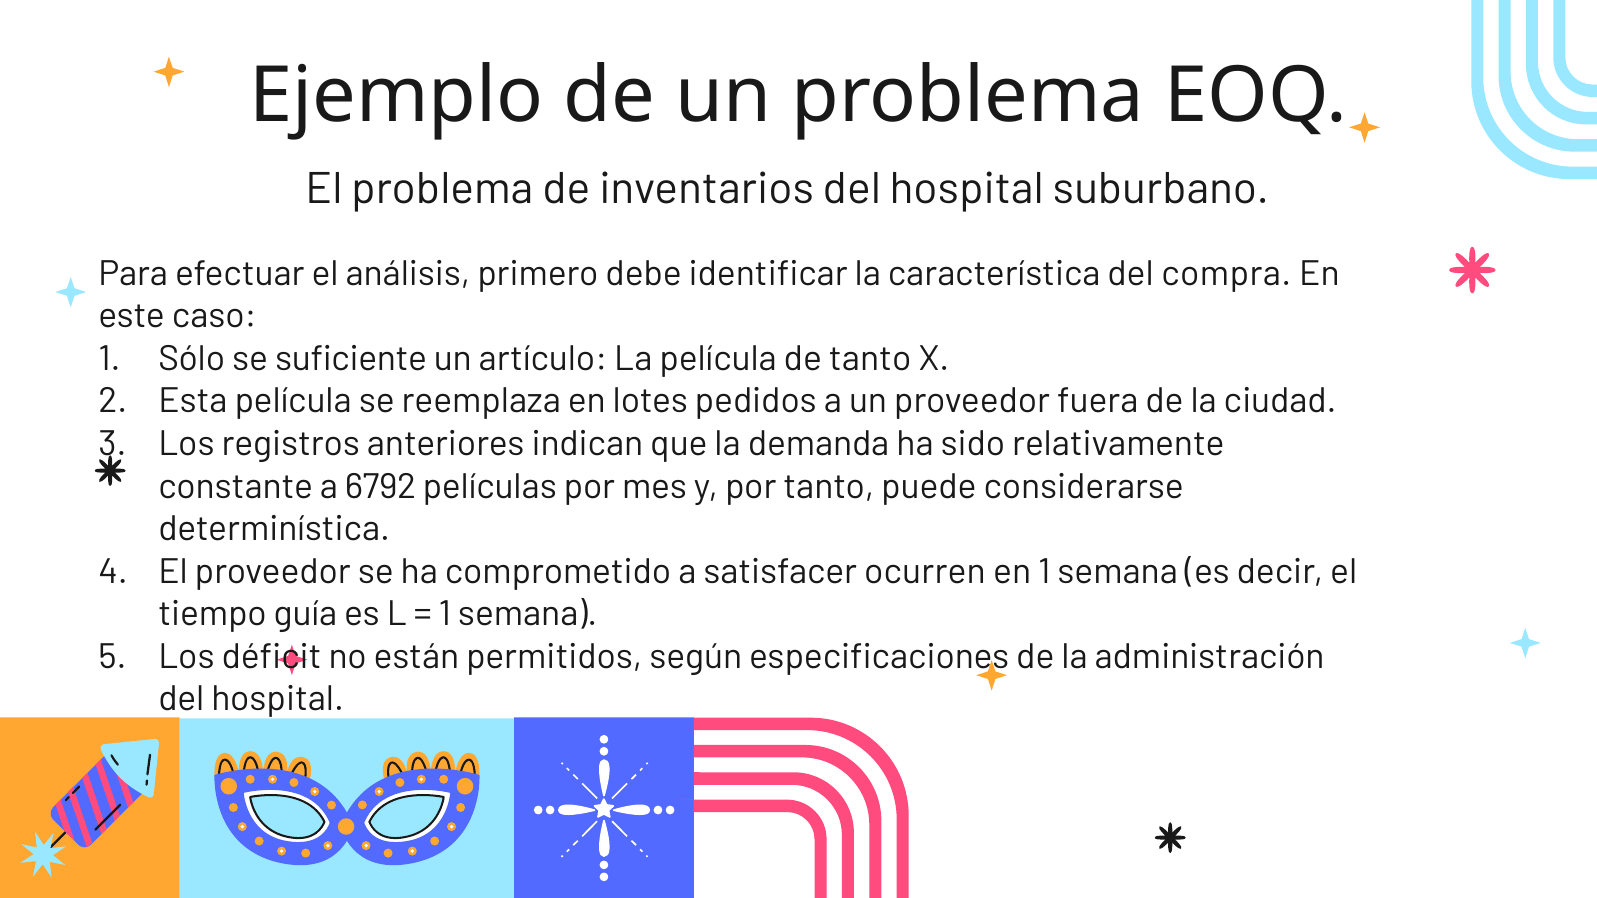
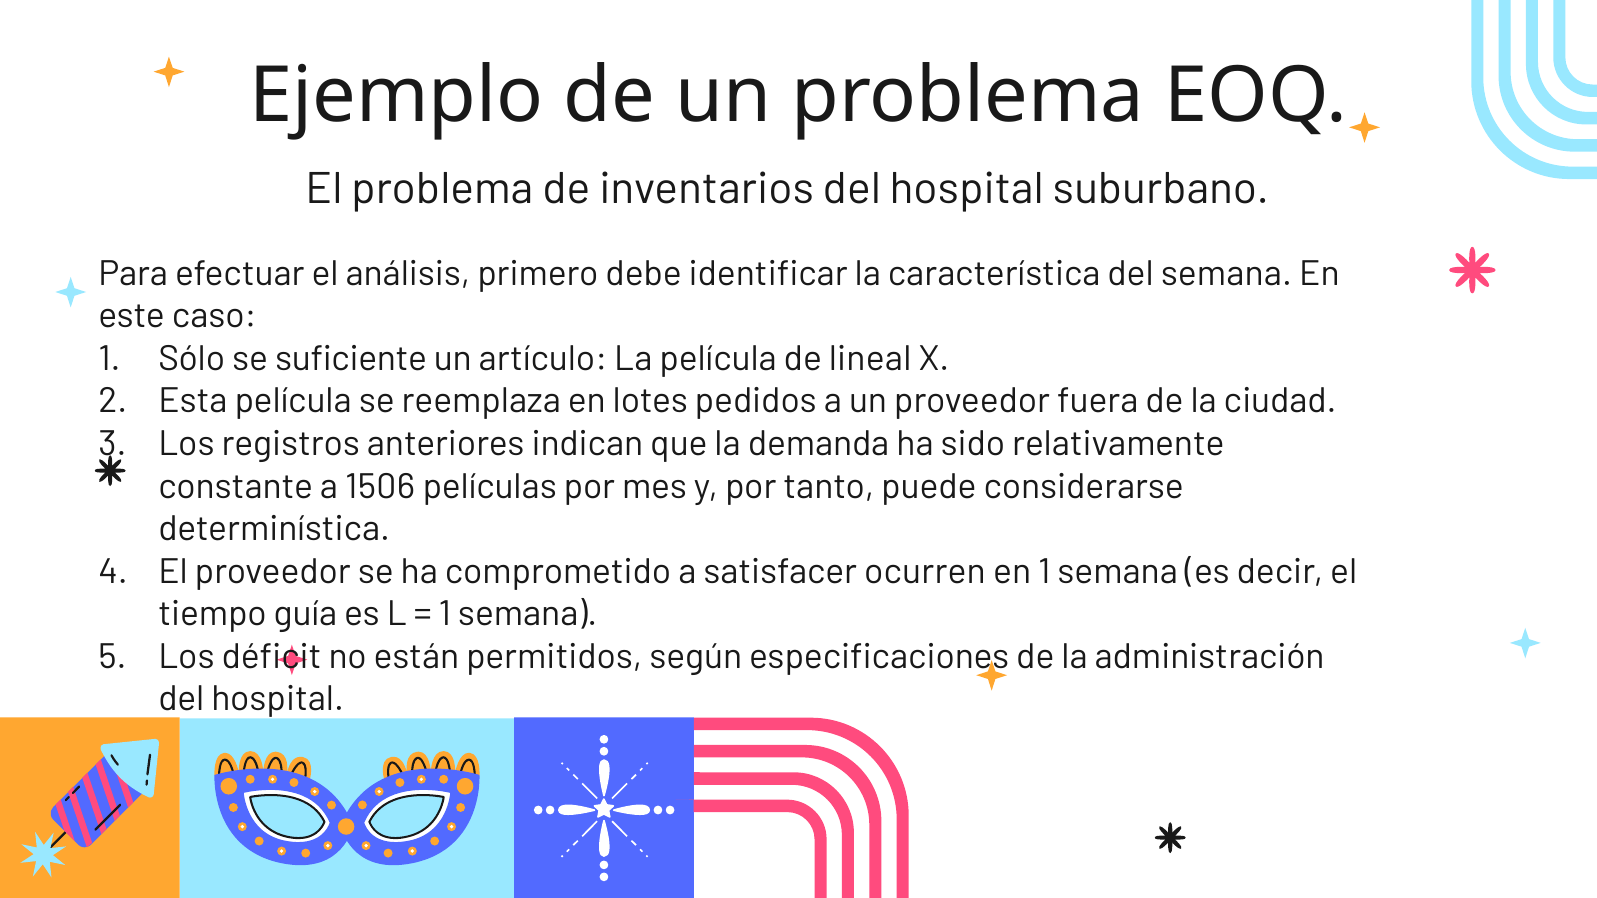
del compra: compra -> semana (1226, 274)
de tanto: tanto -> lineal (870, 359)
6792: 6792 -> 1506 (380, 487)
